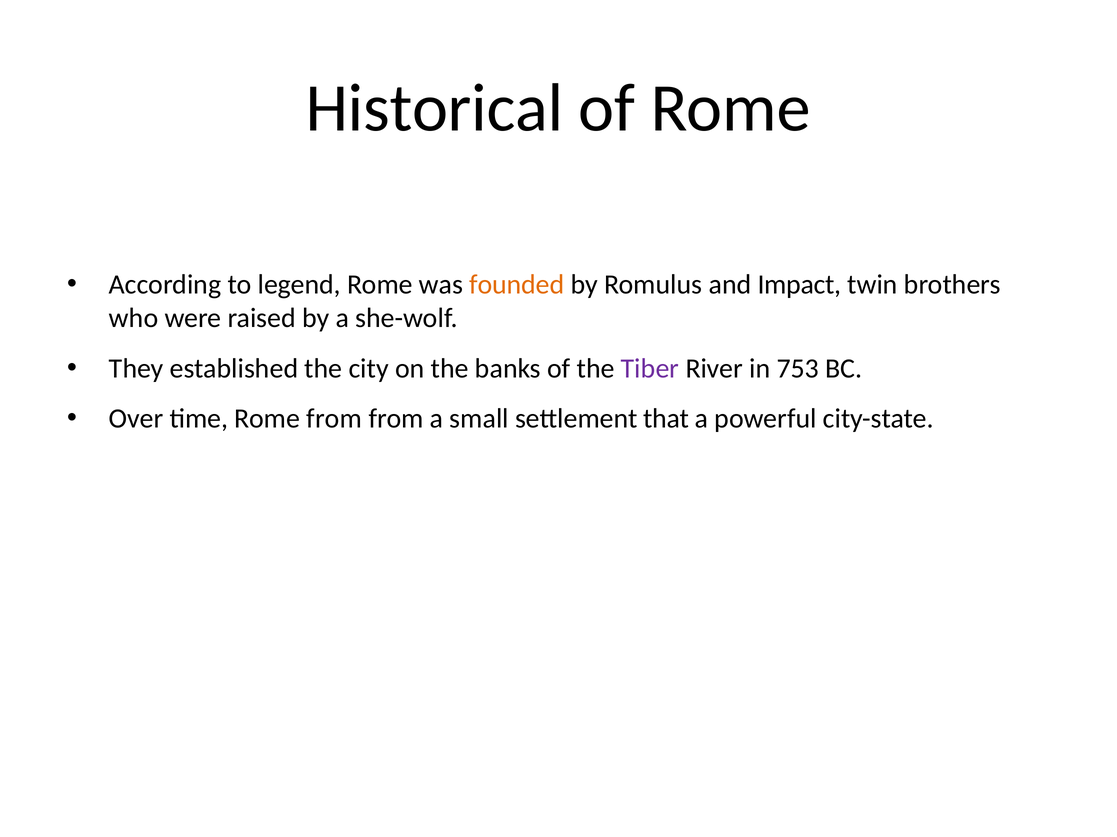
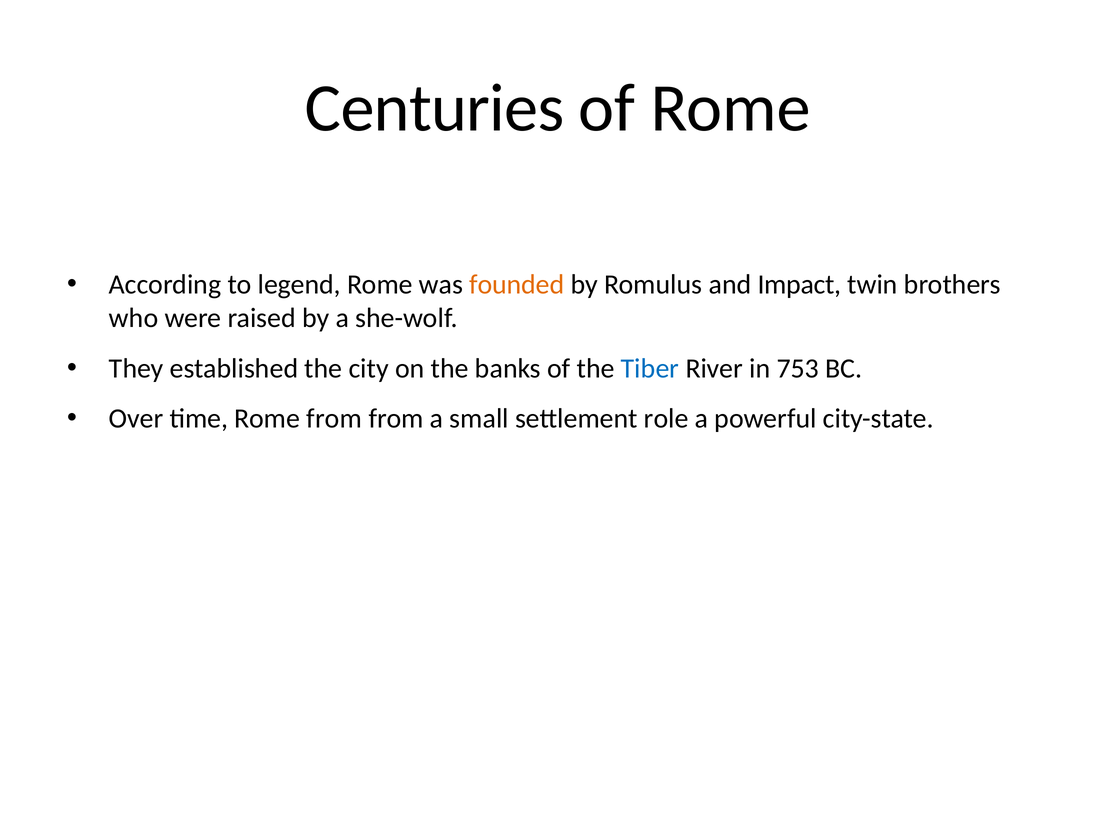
Historical: Historical -> Centuries (435, 108)
Tiber colour: purple -> blue (650, 369)
that: that -> role (666, 419)
